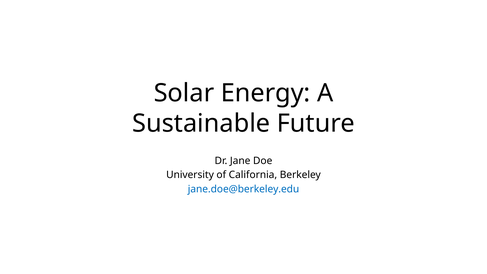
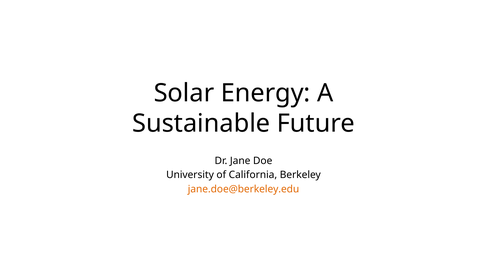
jane.doe@berkeley.edu colour: blue -> orange (244, 189)
